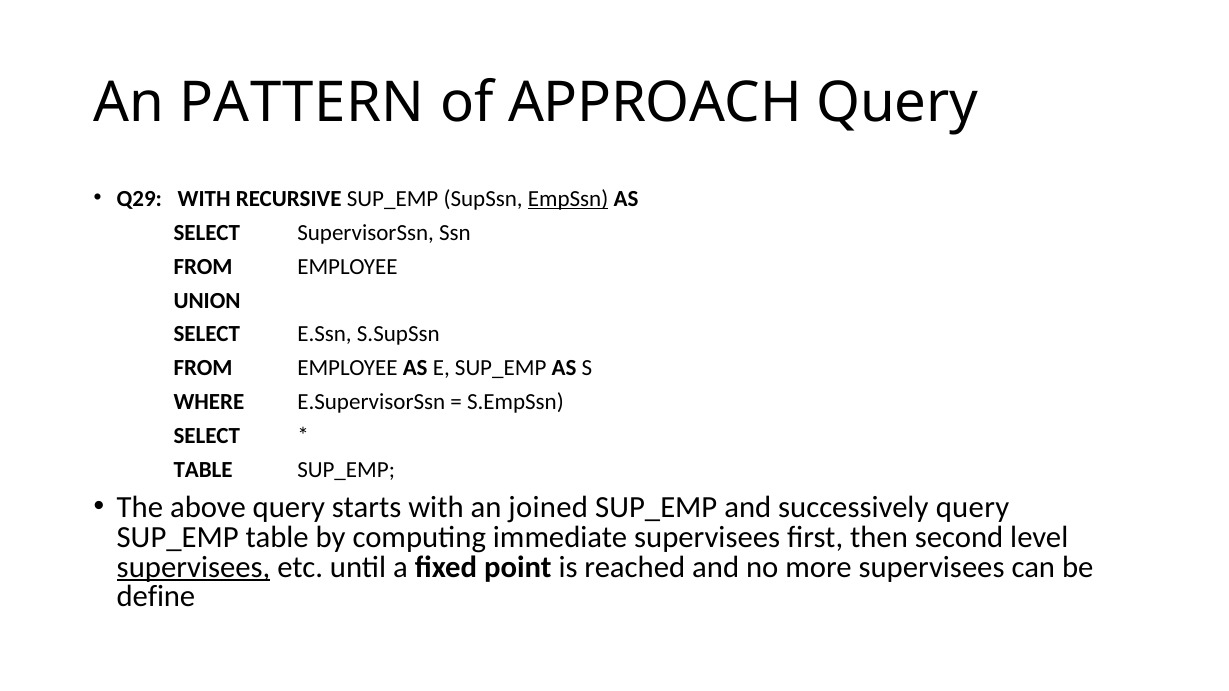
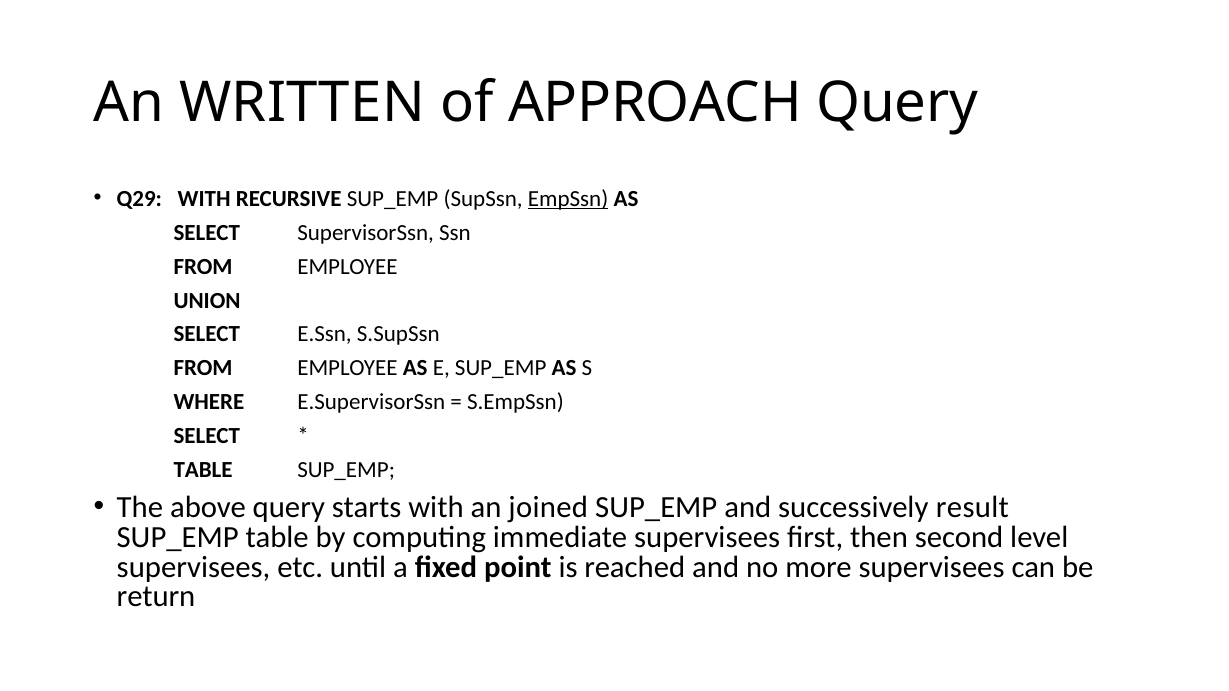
PATTERN: PATTERN -> WRITTEN (302, 103)
successively query: query -> result (972, 507)
supervisees underline: present -> none (194, 567)
define: define -> return (156, 597)
